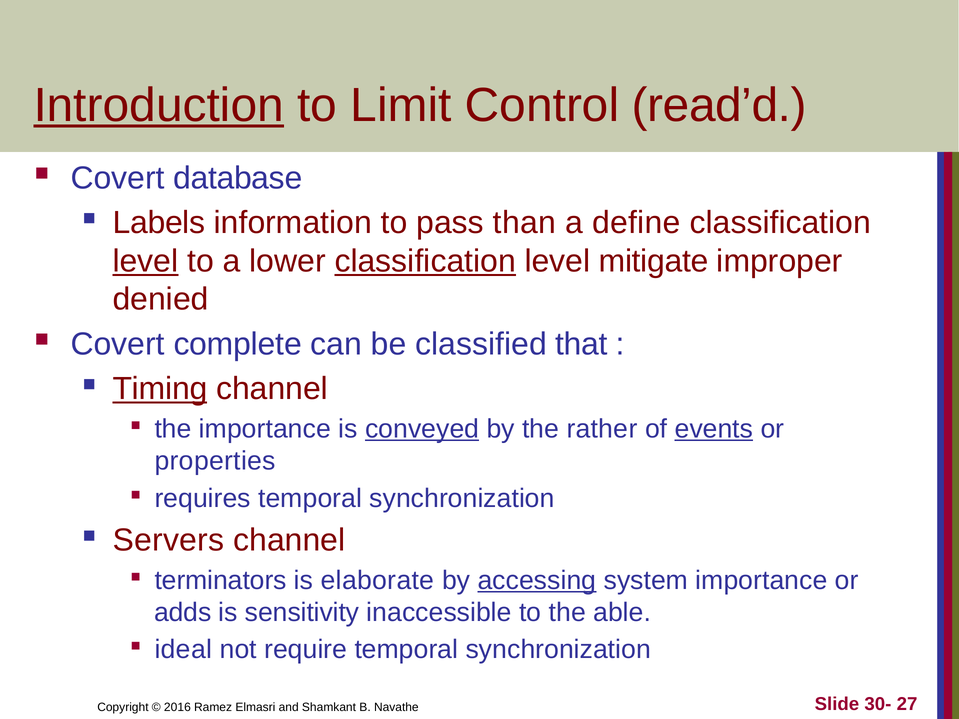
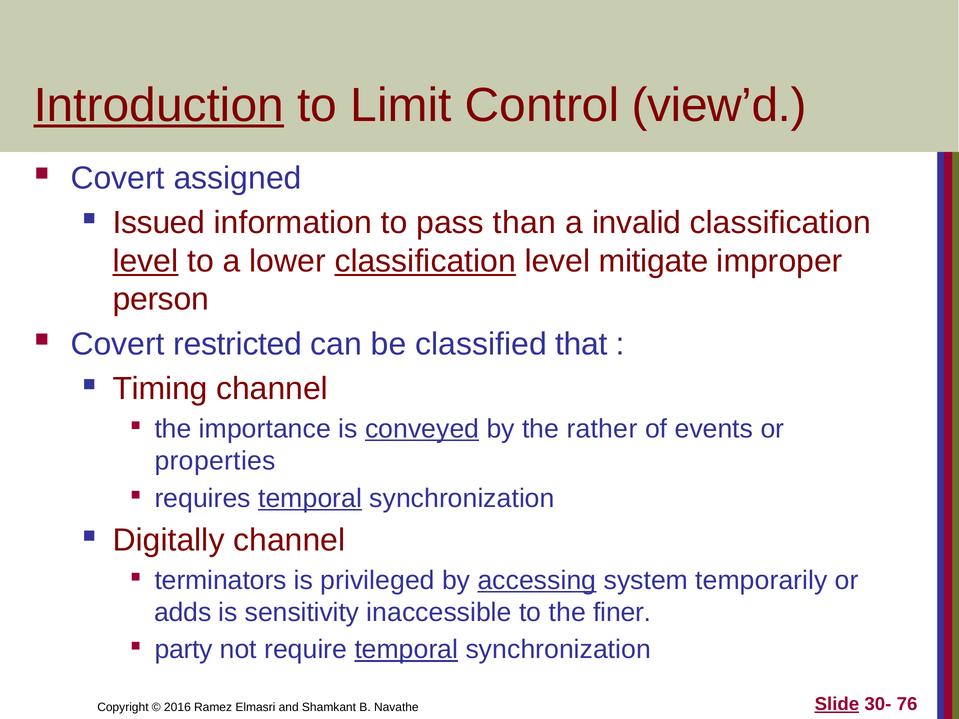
read’d: read’d -> view’d (719, 106)
database: database -> assigned (238, 178)
Labels: Labels -> Issued (159, 223)
define: define -> invalid (637, 223)
denied: denied -> person (161, 300)
complete: complete -> restricted (238, 344)
Timing underline: present -> none (160, 389)
events underline: present -> none (714, 429)
temporal underline: none -> present (310, 498)
Servers: Servers -> Digitally (169, 540)
elaborate: elaborate -> privileged (378, 580)
system importance: importance -> temporarily (761, 580)
able: able -> finer (622, 612)
ideal: ideal -> party (184, 650)
temporal underline: none -> present (406, 650)
Slide underline: none -> present (837, 705)
27: 27 -> 76 (907, 705)
